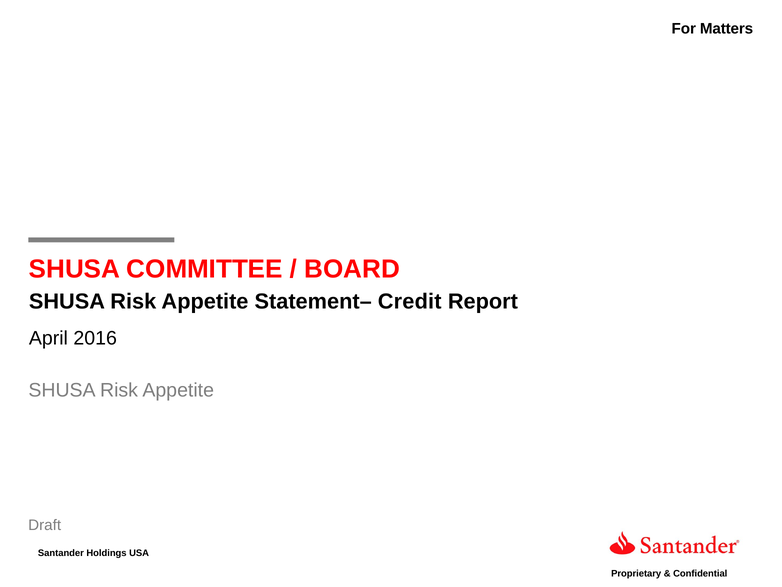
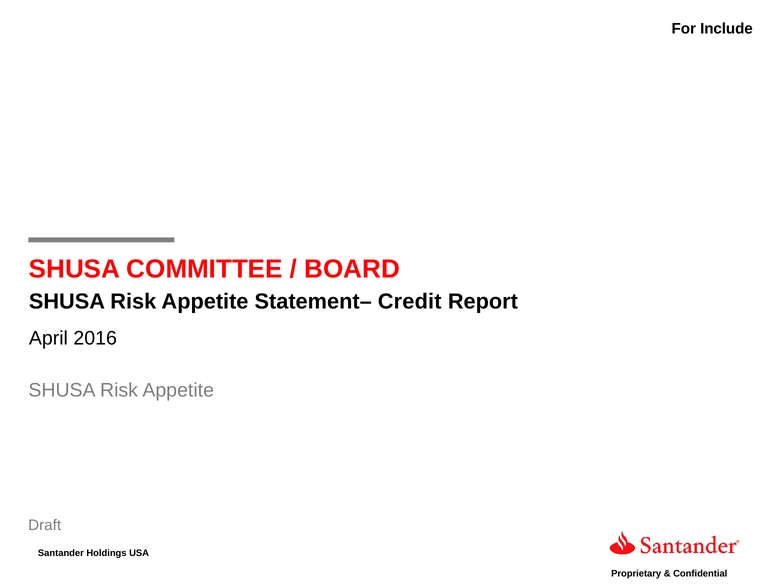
Matters: Matters -> Include (726, 29)
